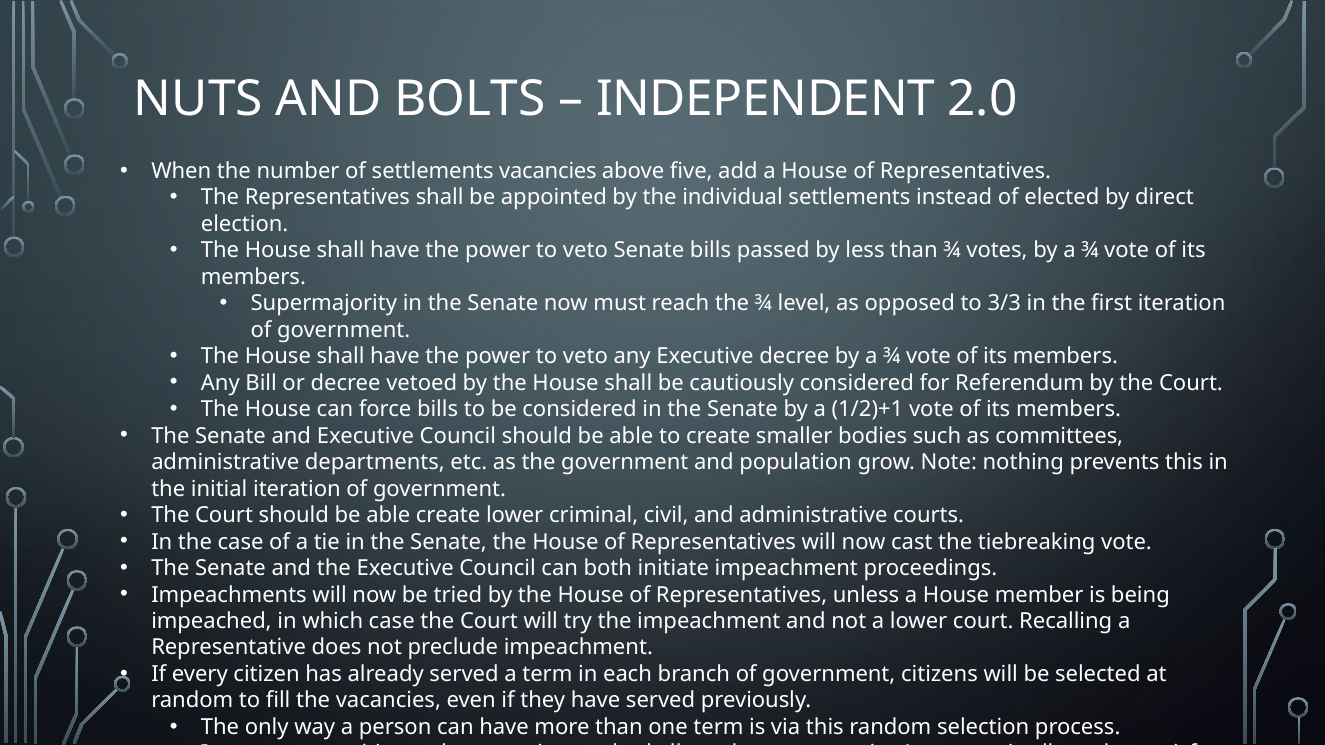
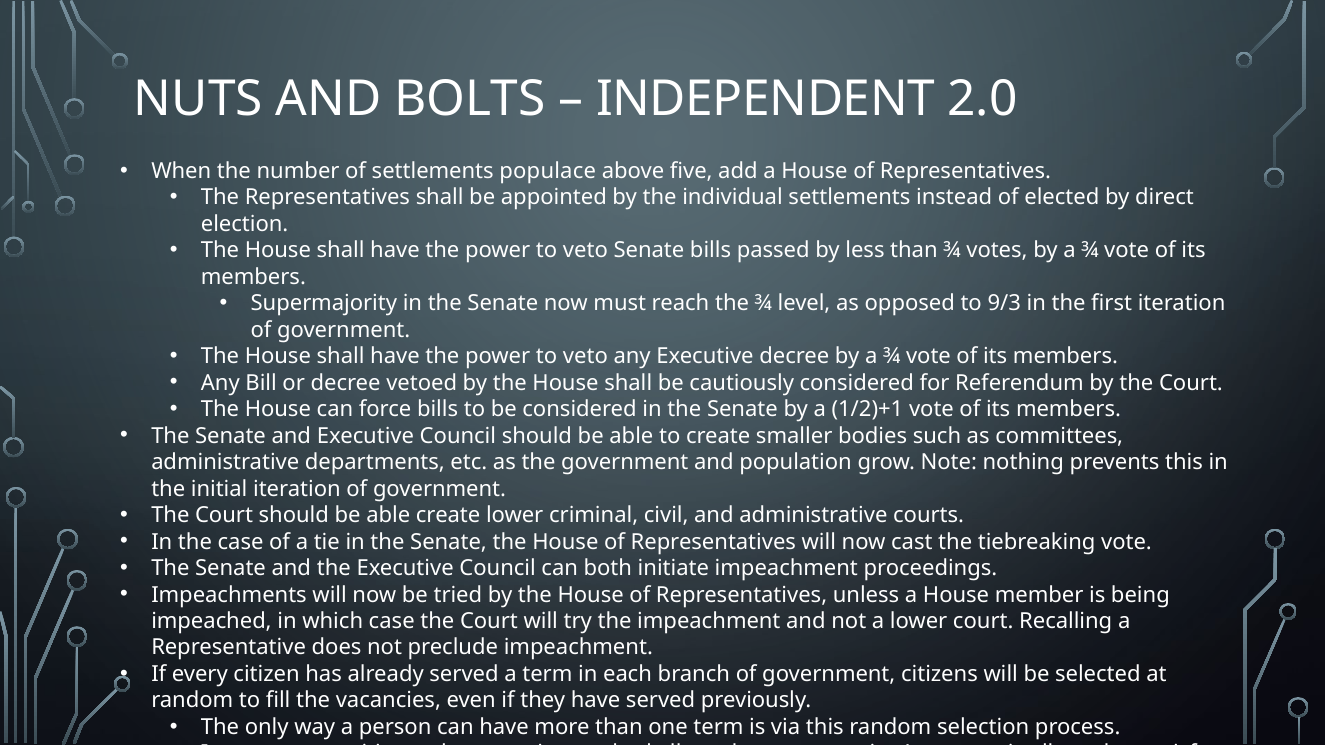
settlements vacancies: vacancies -> populace (548, 171)
3/3: 3/3 -> 9/3 (1004, 304)
